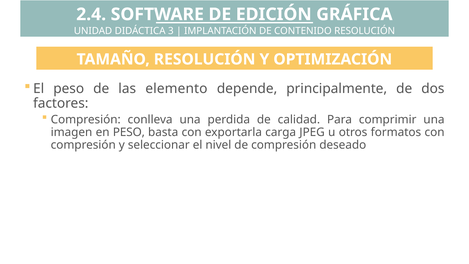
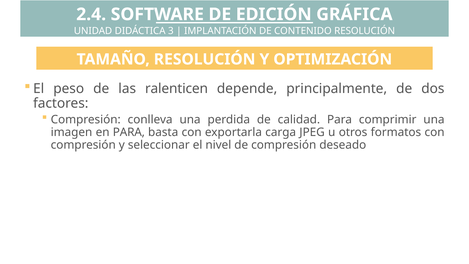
elemento: elemento -> ralenticen (177, 89)
en PESO: PESO -> PARA (129, 132)
